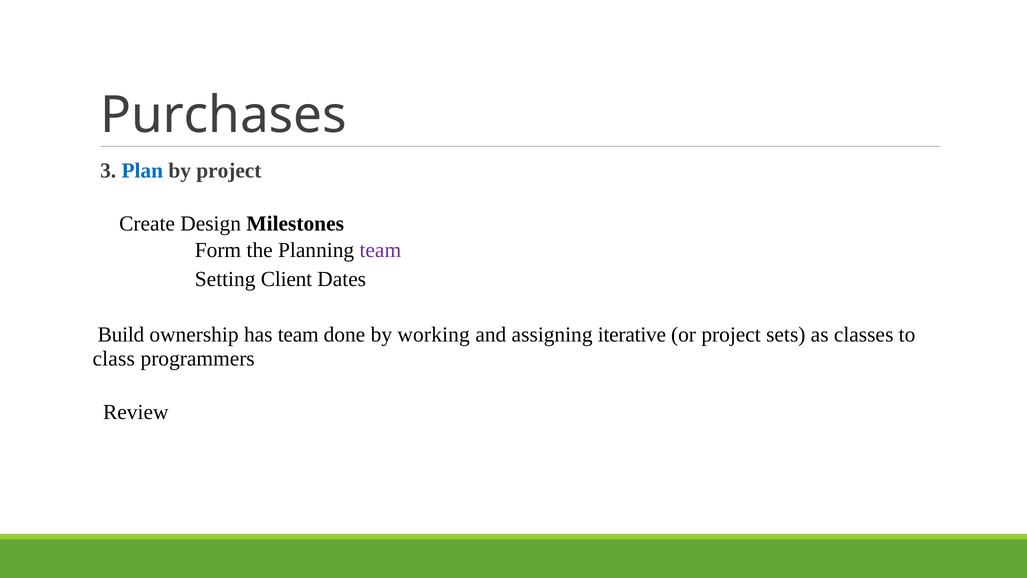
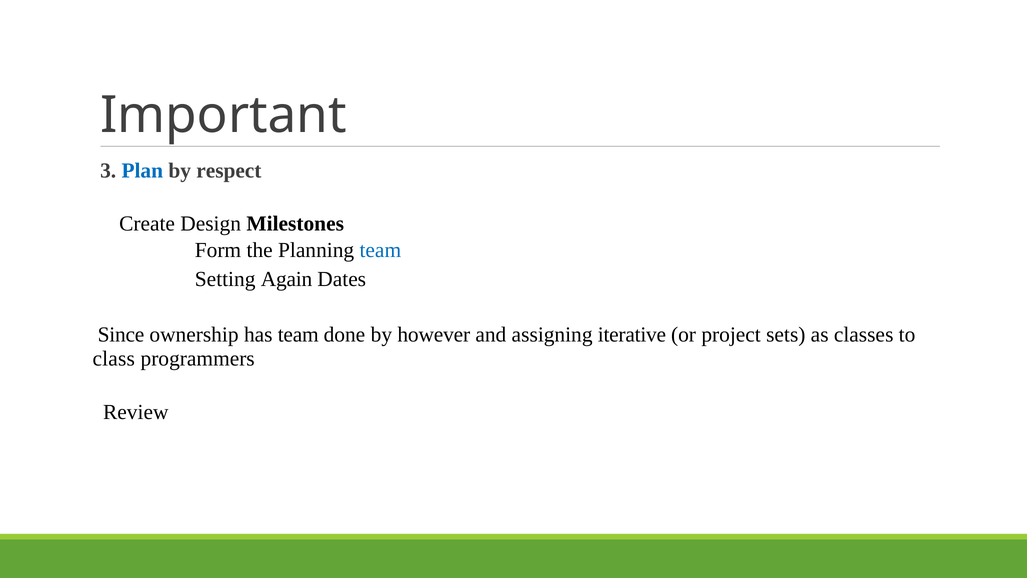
Purchases: Purchases -> Important (223, 115)
by project: project -> respect (229, 171)
team colour: purple -> blue (380, 250)
Client: Client -> Again (286, 279)
Build: Build -> Since (121, 334)
working: working -> however (434, 334)
